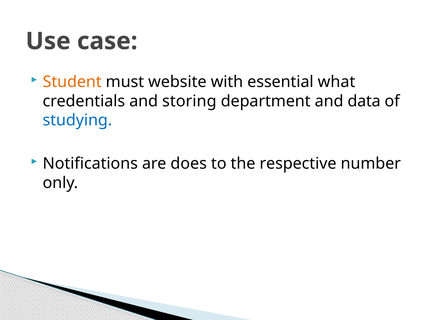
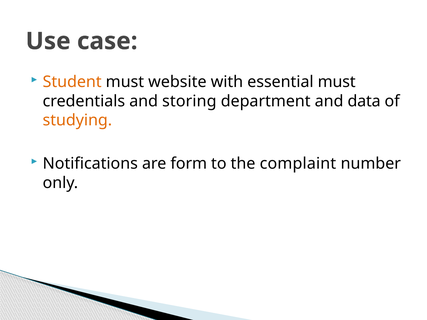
essential what: what -> must (337, 82)
studying colour: blue -> orange (77, 120)
does: does -> form (189, 164)
respective: respective -> complaint (298, 164)
